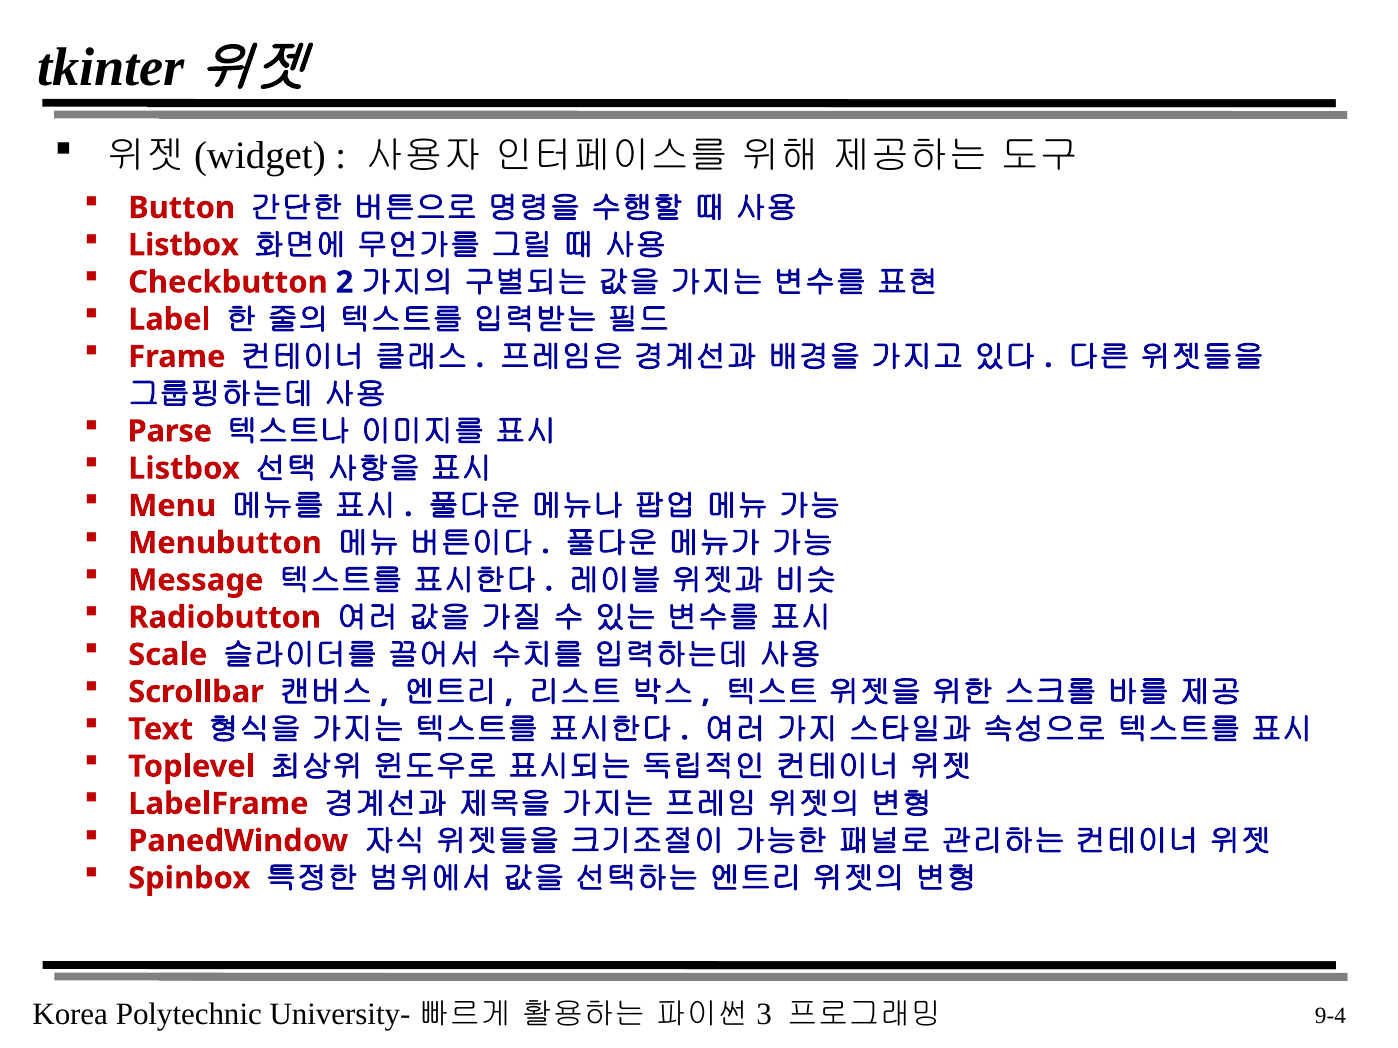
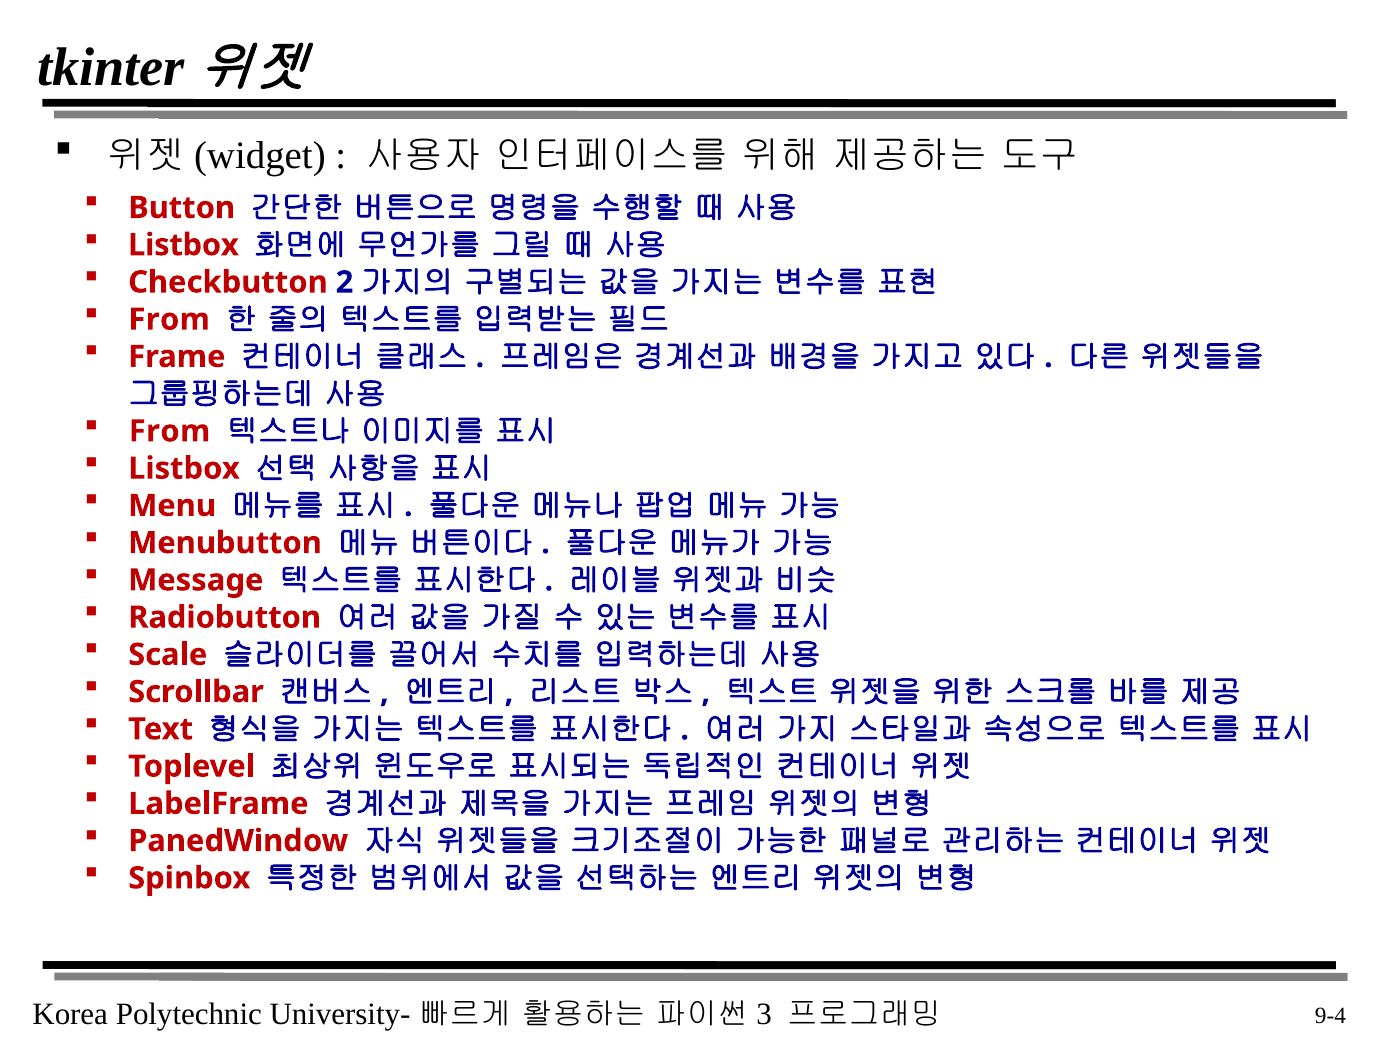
Label: Label -> From (169, 320)
Parse: Parse -> From (170, 431)
